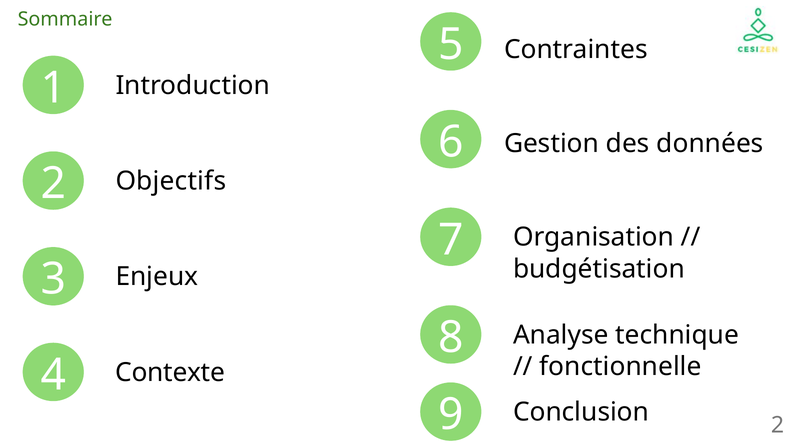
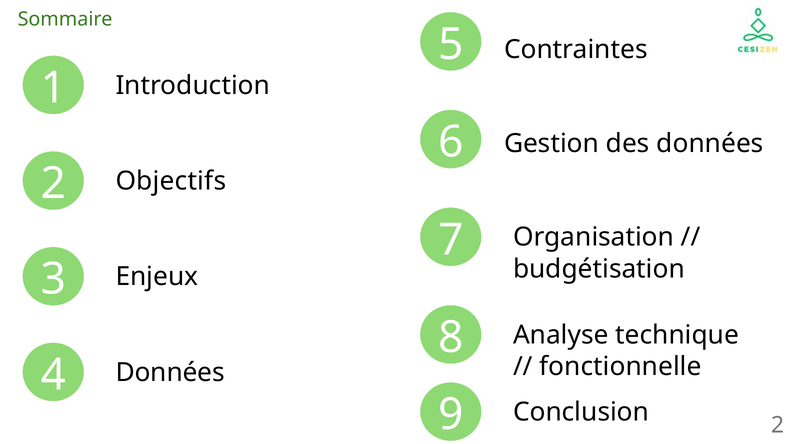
4 Contexte: Contexte -> Données (170, 373)
